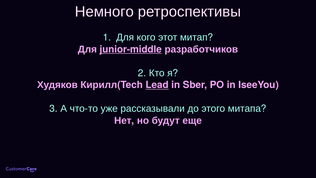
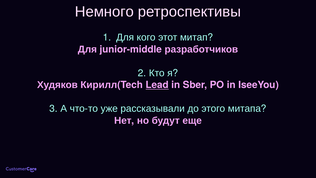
junior-middle underline: present -> none (131, 49)
